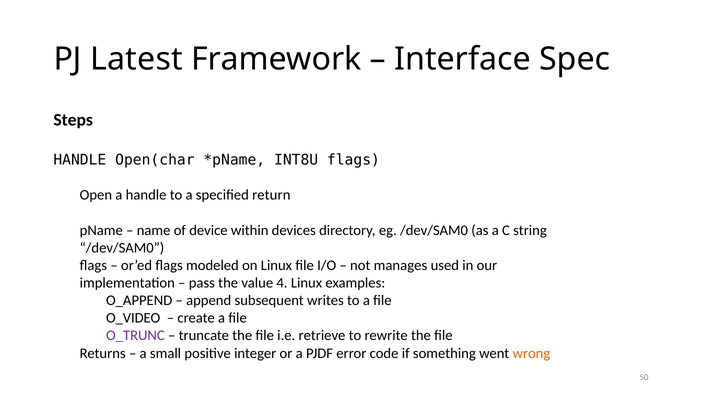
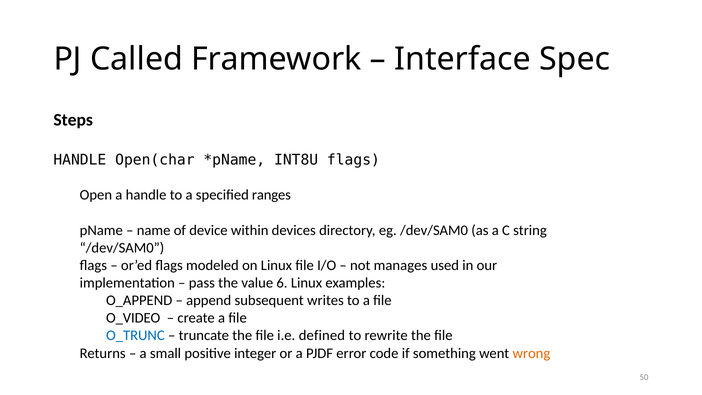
Latest: Latest -> Called (137, 59)
return: return -> ranges (271, 195)
4: 4 -> 6 (282, 283)
O_TRUNC colour: purple -> blue (135, 336)
retrieve: retrieve -> defined (322, 336)
